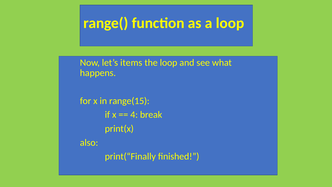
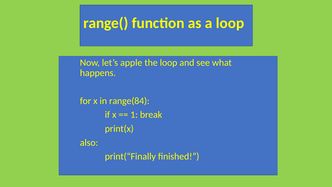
items: items -> apple (131, 62)
range(15: range(15 -> range(84 (129, 101)
4: 4 -> 1 (134, 115)
